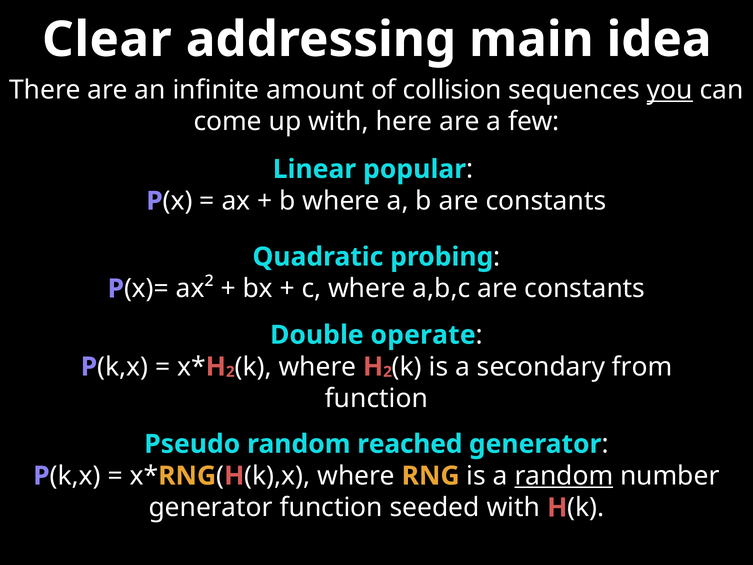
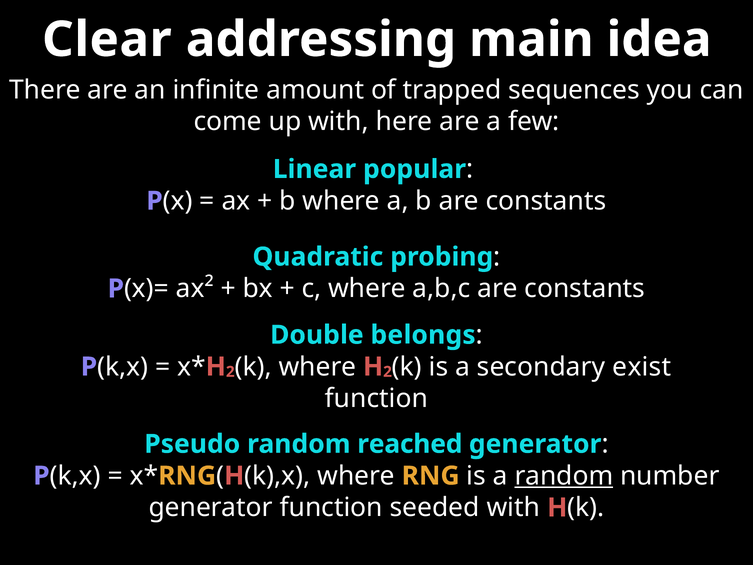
collision: collision -> trapped (452, 90)
you underline: present -> none (670, 90)
operate: operate -> belongs (423, 335)
from: from -> exist (642, 367)
